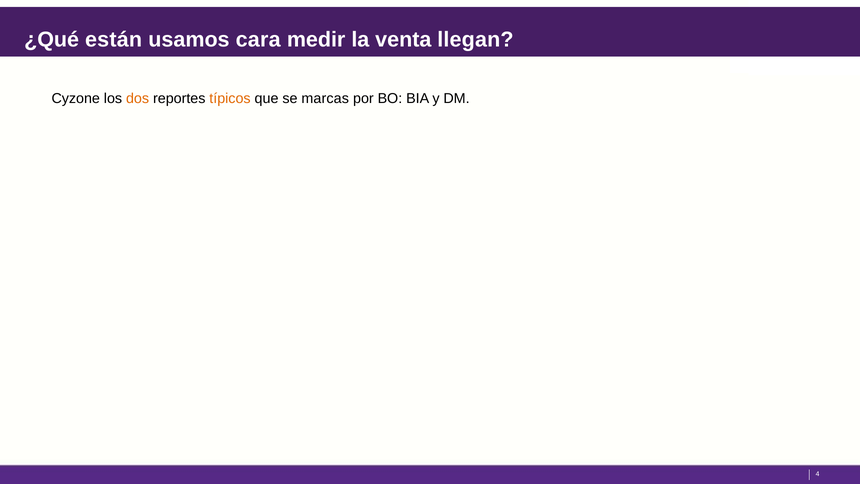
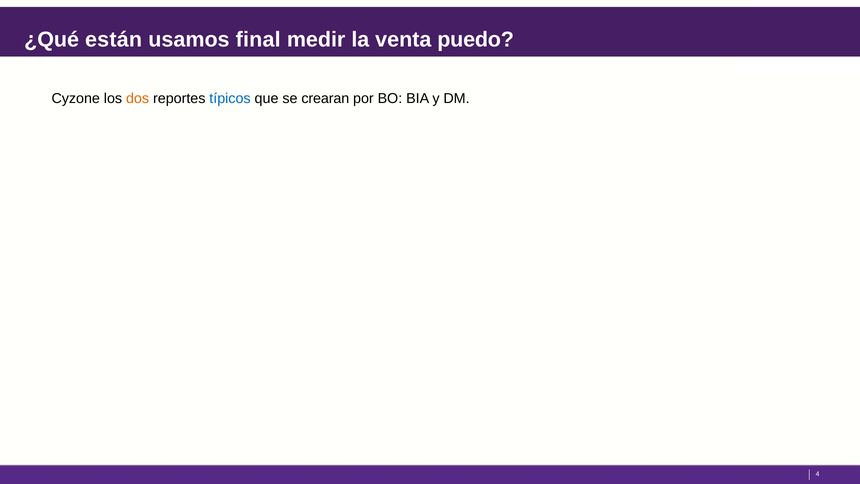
cara: cara -> final (258, 40)
llegan: llegan -> puedo (476, 40)
típicos colour: orange -> blue (230, 98)
marcas: marcas -> crearan (325, 98)
